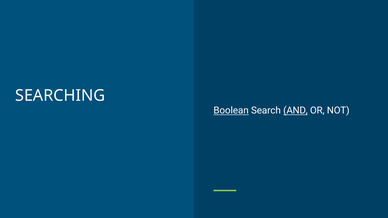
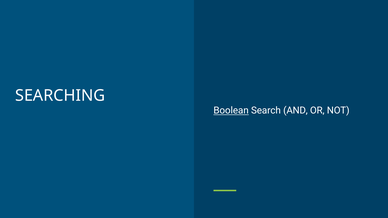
AND underline: present -> none (295, 111)
